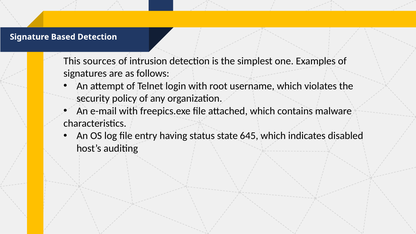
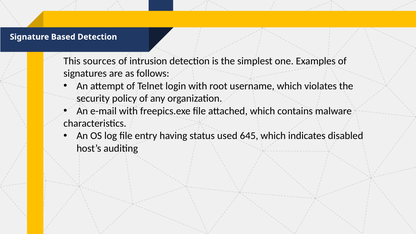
state: state -> used (227, 136)
